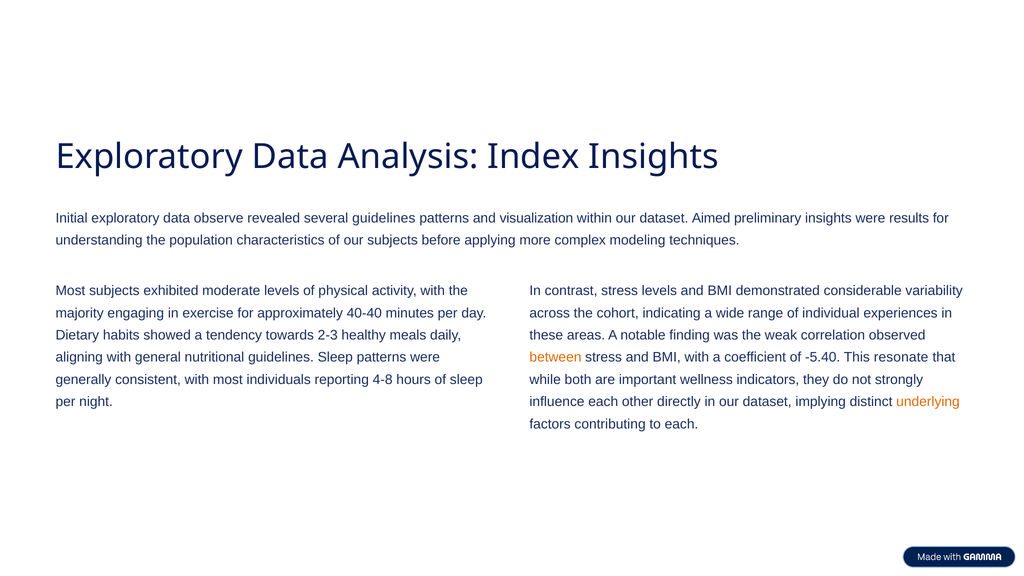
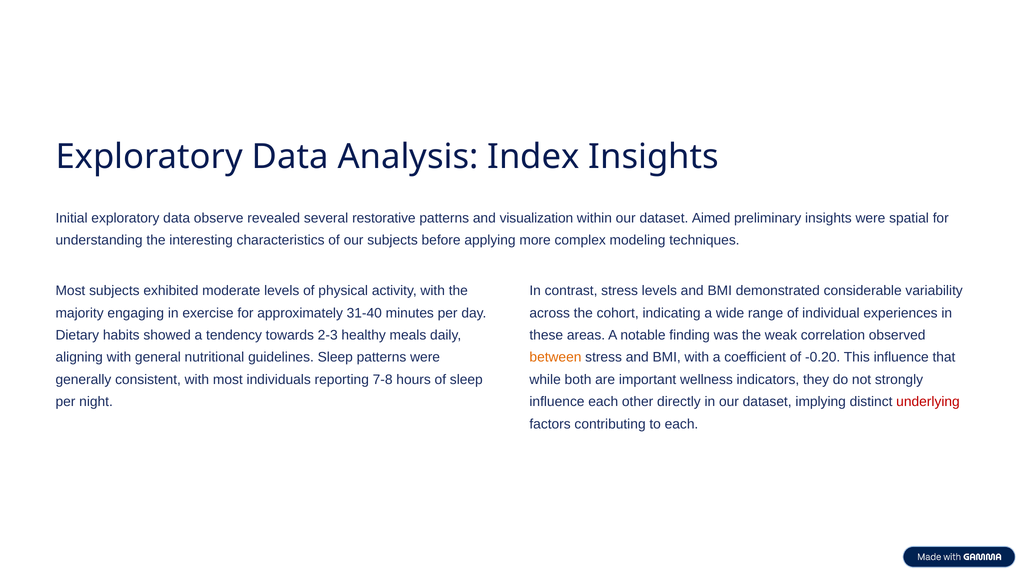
several guidelines: guidelines -> restorative (384, 218)
results: results -> spatial (909, 218)
population: population -> interesting (201, 240)
40-40: 40-40 -> 31-40 (364, 313)
-5.40: -5.40 -> -0.20 (823, 357)
This resonate: resonate -> influence (901, 357)
4-8: 4-8 -> 7-8 (383, 380)
underlying colour: orange -> red (928, 402)
